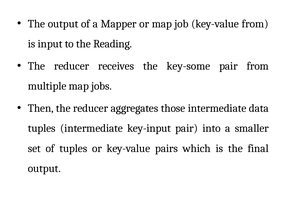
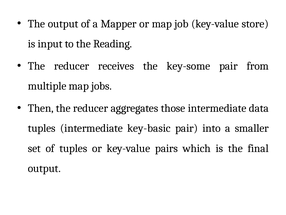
key-value from: from -> store (255, 24)
key-input: key-input -> key-basic (149, 128)
